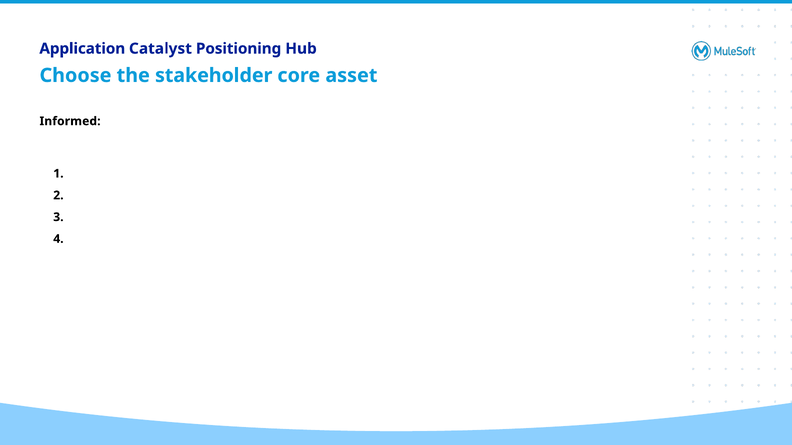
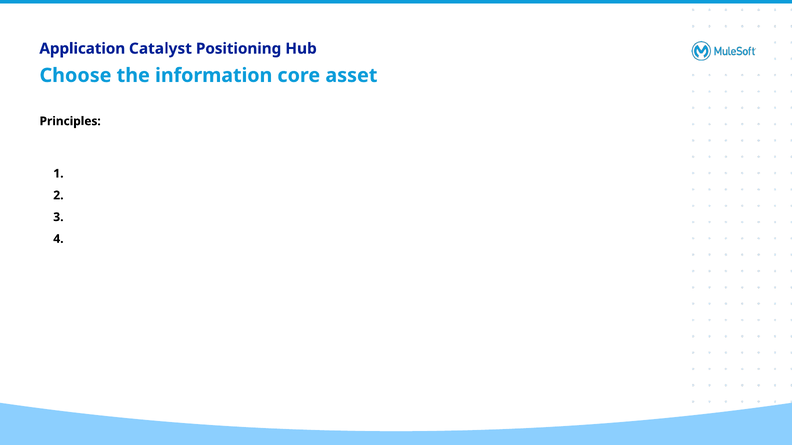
stakeholder: stakeholder -> information (214, 76)
Informed: Informed -> Principles (70, 121)
